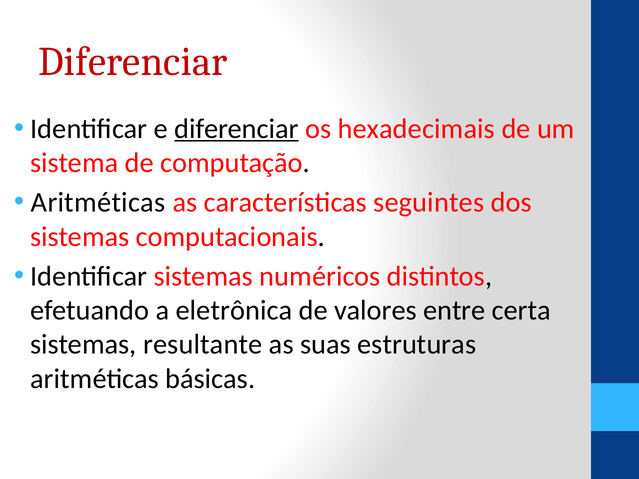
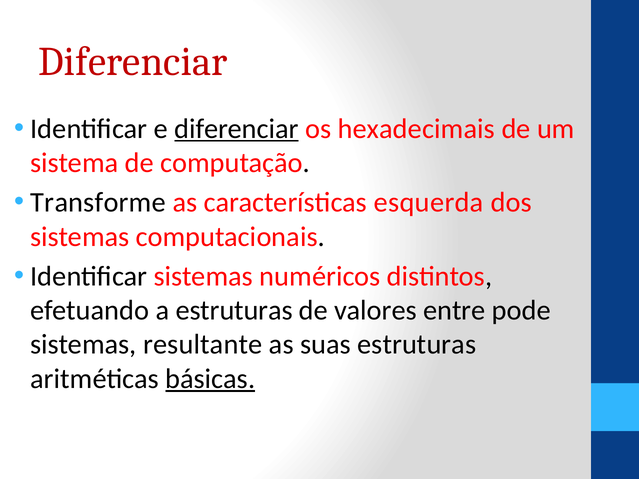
Aritméticas: Aritméticas -> Transforme (98, 203)
seguintes: seguintes -> esquerda (429, 203)
a eletrônica: eletrônica -> estruturas (234, 311)
certa: certa -> pode (521, 311)
básicas underline: none -> present (210, 379)
